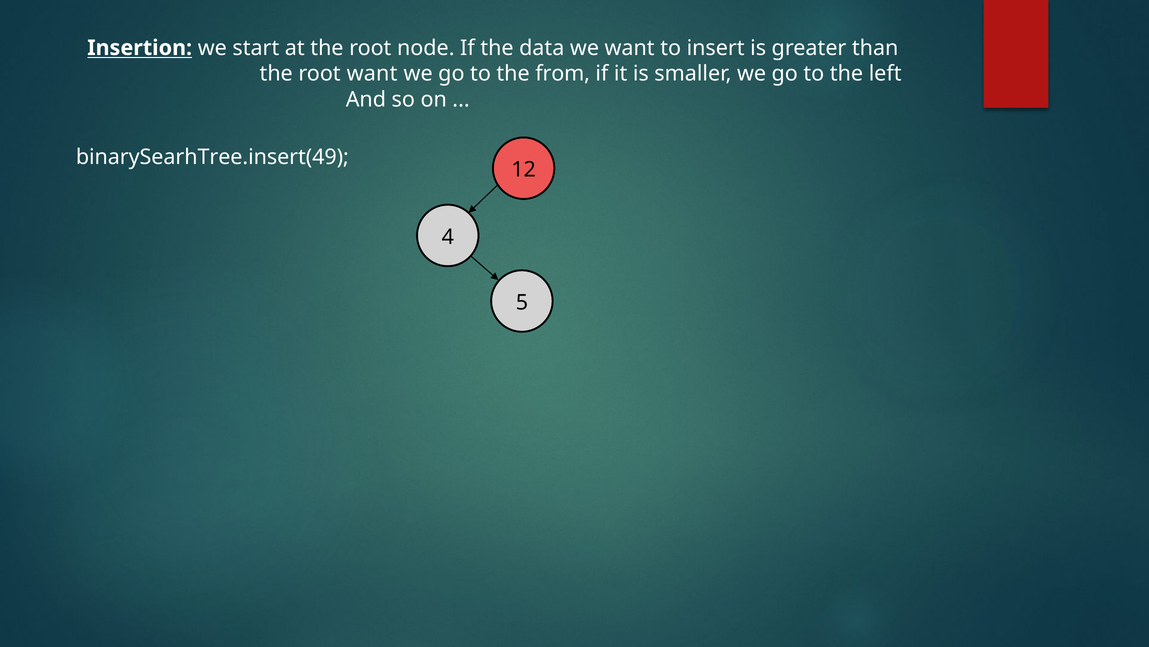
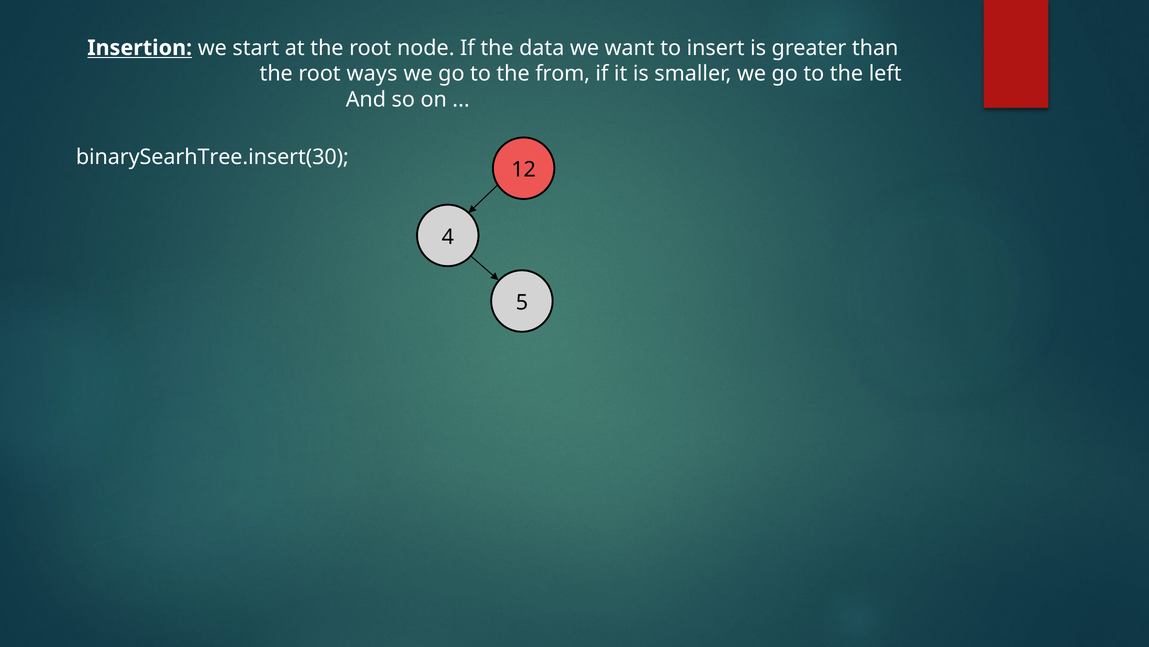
root want: want -> ways (372, 74)
binarySearhTree.insert(49: binarySearhTree.insert(49 -> binarySearhTree.insert(30 (212, 157)
